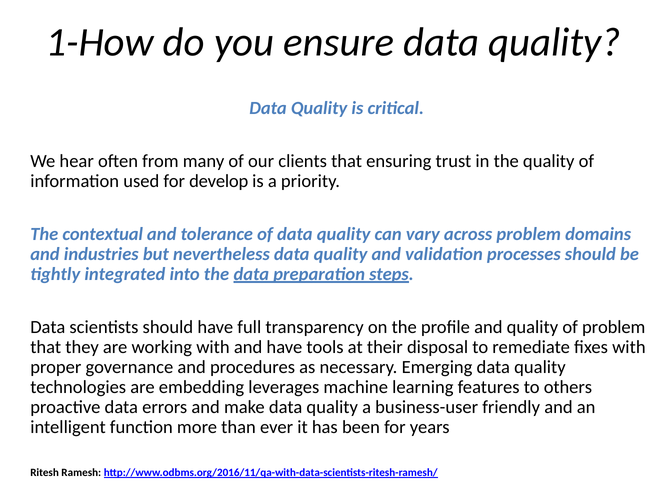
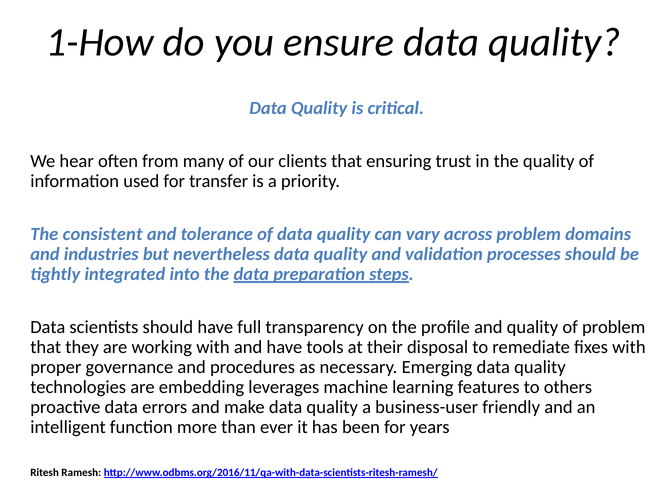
develop: develop -> transfer (219, 181)
contextual: contextual -> consistent (103, 234)
